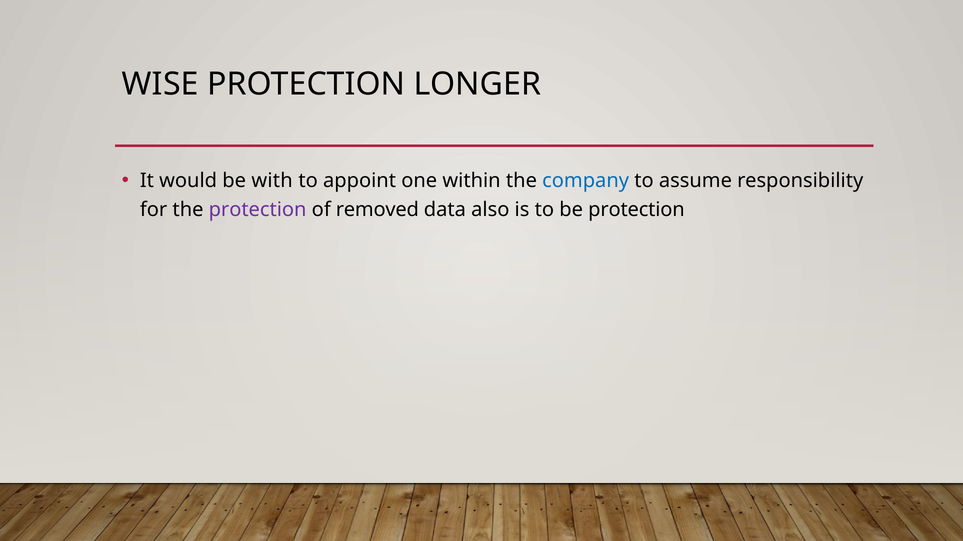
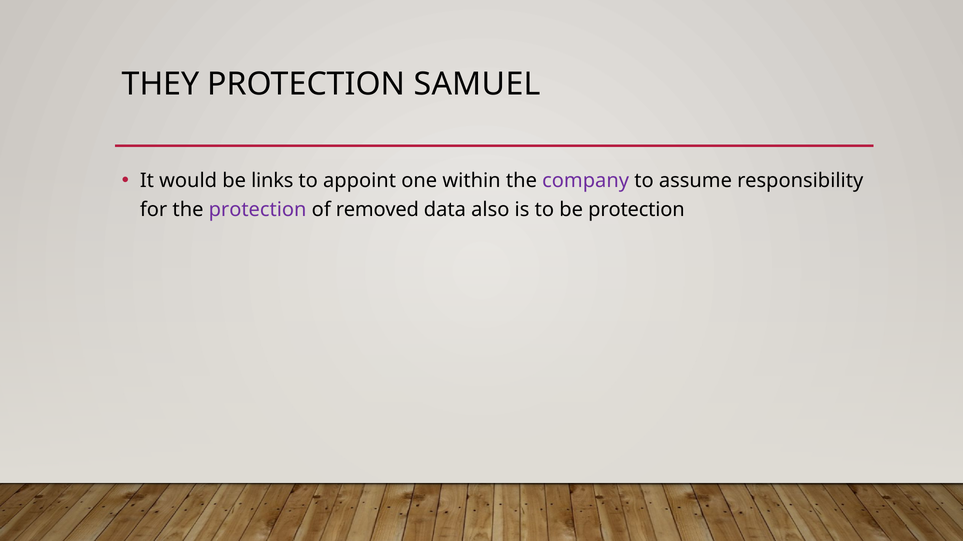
WISE: WISE -> THEY (161, 84)
LONGER: LONGER -> SAMUEL (477, 84)
with: with -> links (272, 181)
company colour: blue -> purple (586, 181)
